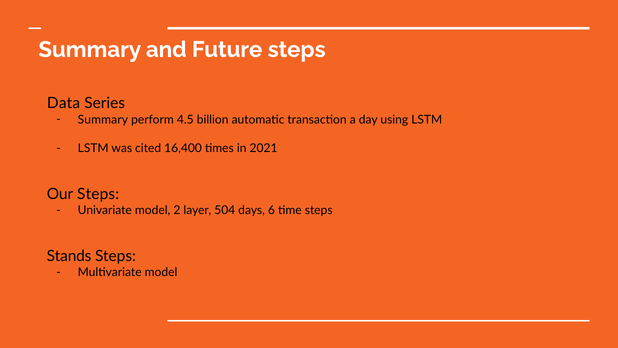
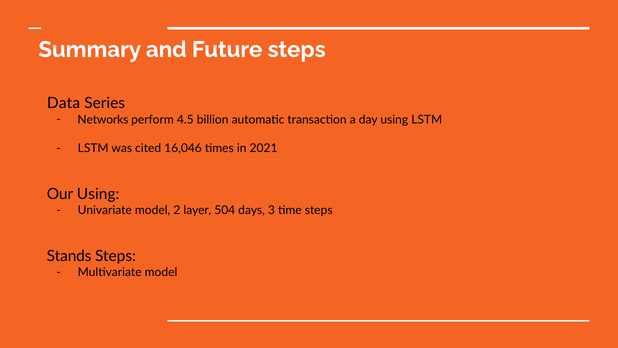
Summary: Summary -> Networks (103, 120)
16,400: 16,400 -> 16,046 (183, 148)
Our Steps: Steps -> Using (98, 194)
6: 6 -> 3 (271, 210)
